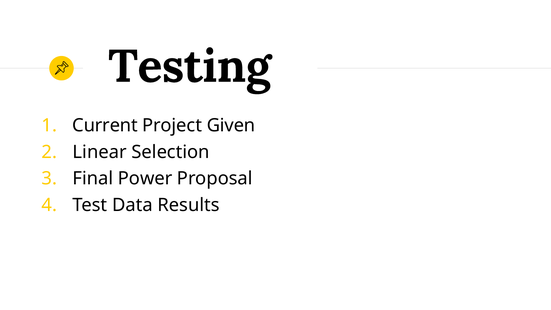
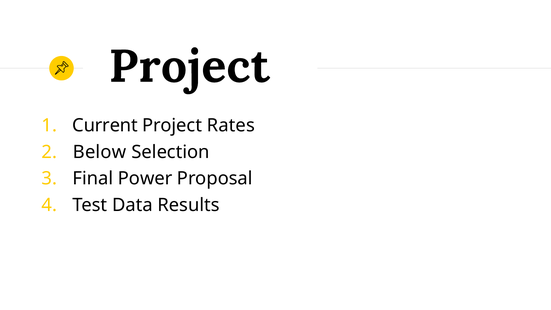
Testing: Testing -> Project (189, 67)
Given: Given -> Rates (231, 125)
Linear: Linear -> Below (100, 152)
